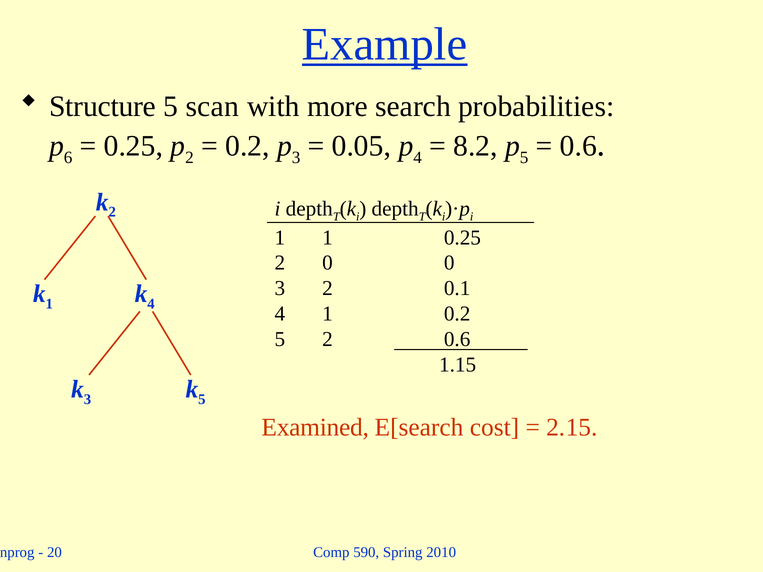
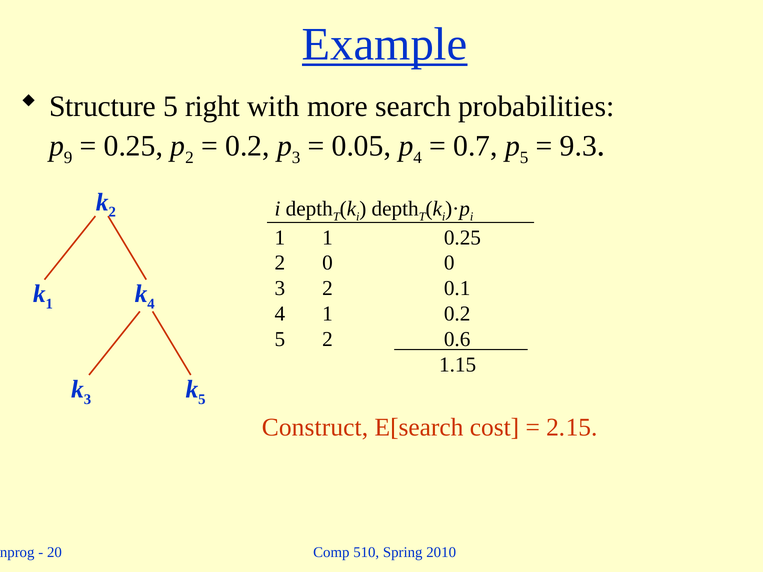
scan: scan -> right (213, 106)
6: 6 -> 9 (68, 158)
8.2: 8.2 -> 0.7 (475, 146)
0.6: 0.6 -> 9.3 (578, 146)
Examined: Examined -> Construct (315, 428)
590: 590 -> 510 (366, 553)
